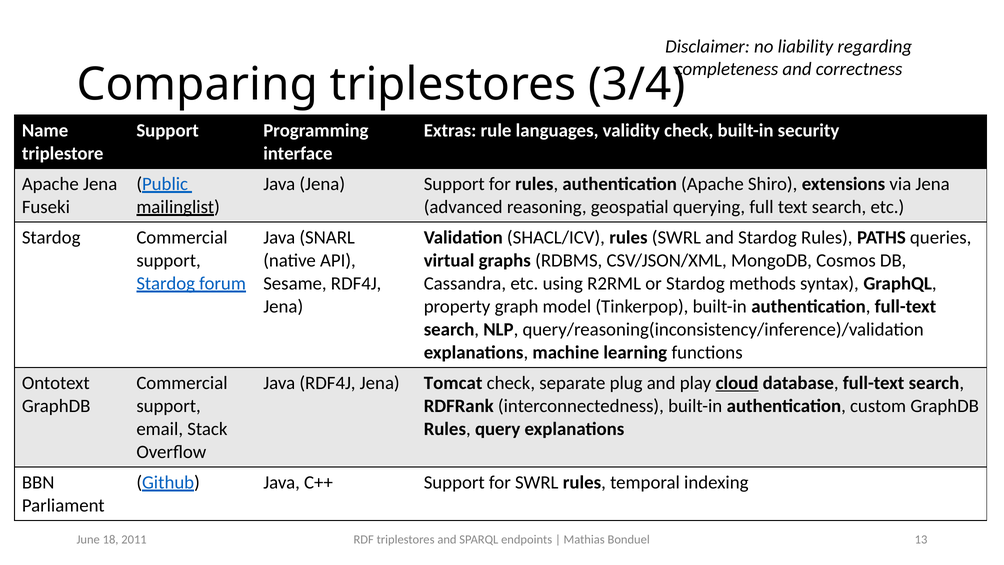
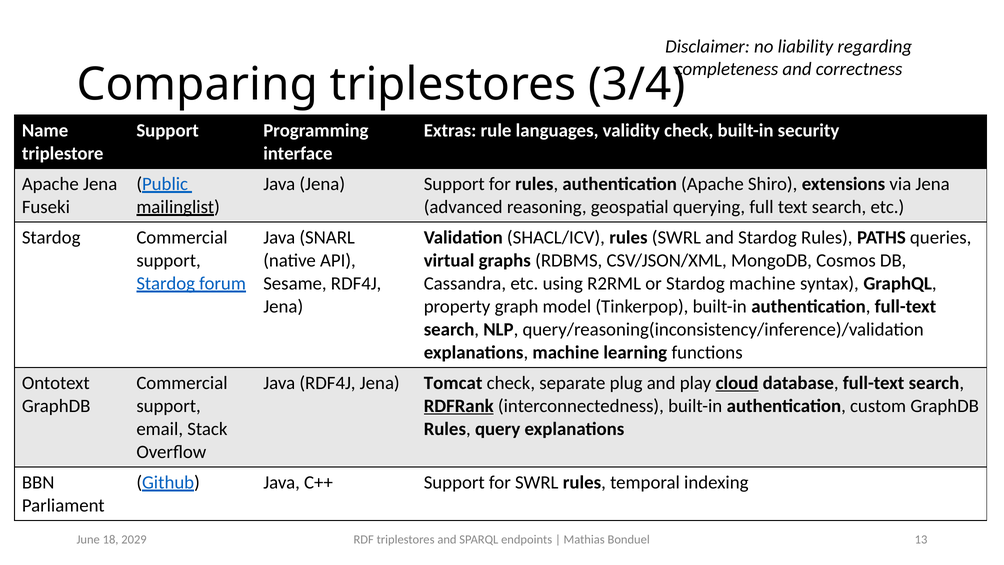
Stardog methods: methods -> machine (762, 283)
RDFRank underline: none -> present (459, 406)
2011: 2011 -> 2029 (134, 539)
